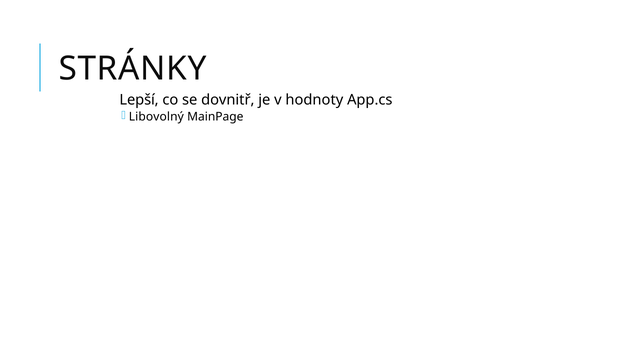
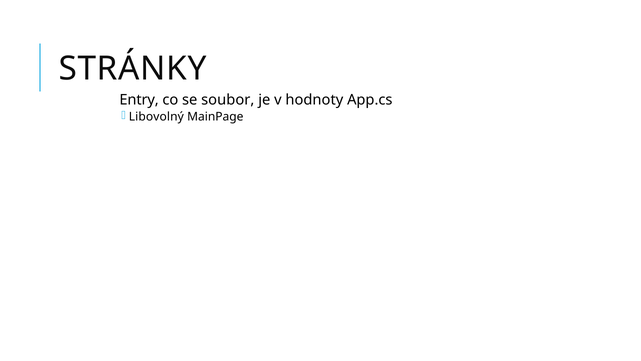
Lepší: Lepší -> Entry (139, 100)
dovnitř: dovnitř -> soubor (228, 100)
